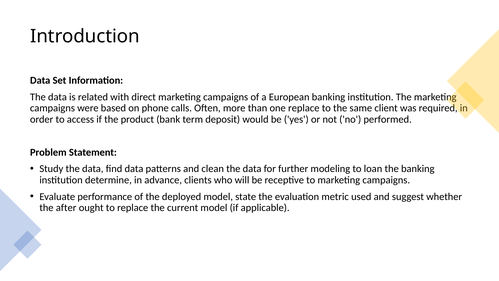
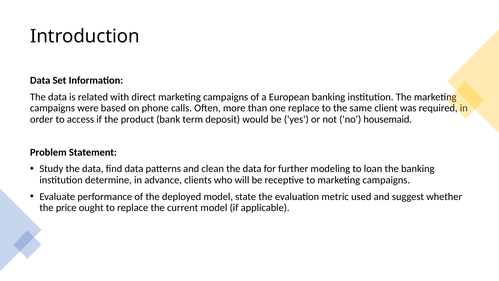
performed: performed -> housemaid (388, 119)
after: after -> price (66, 208)
